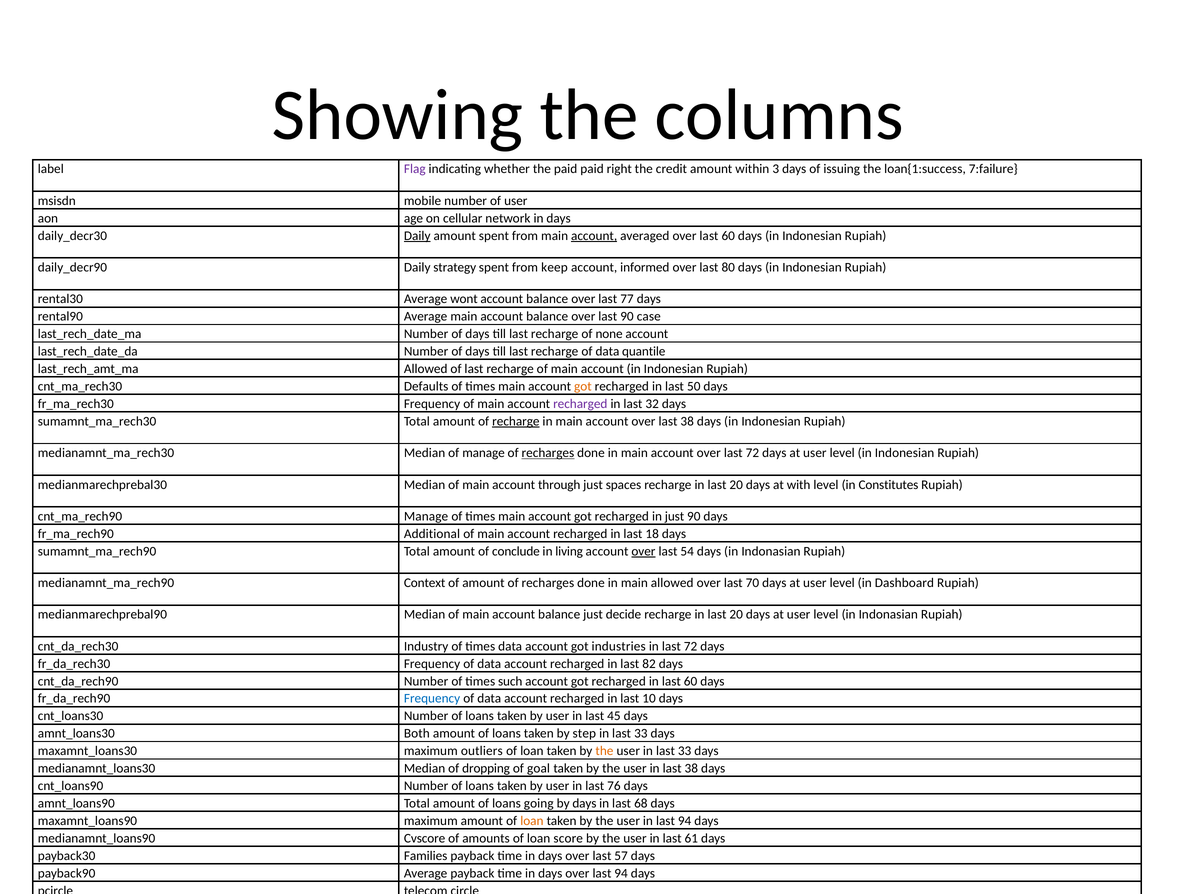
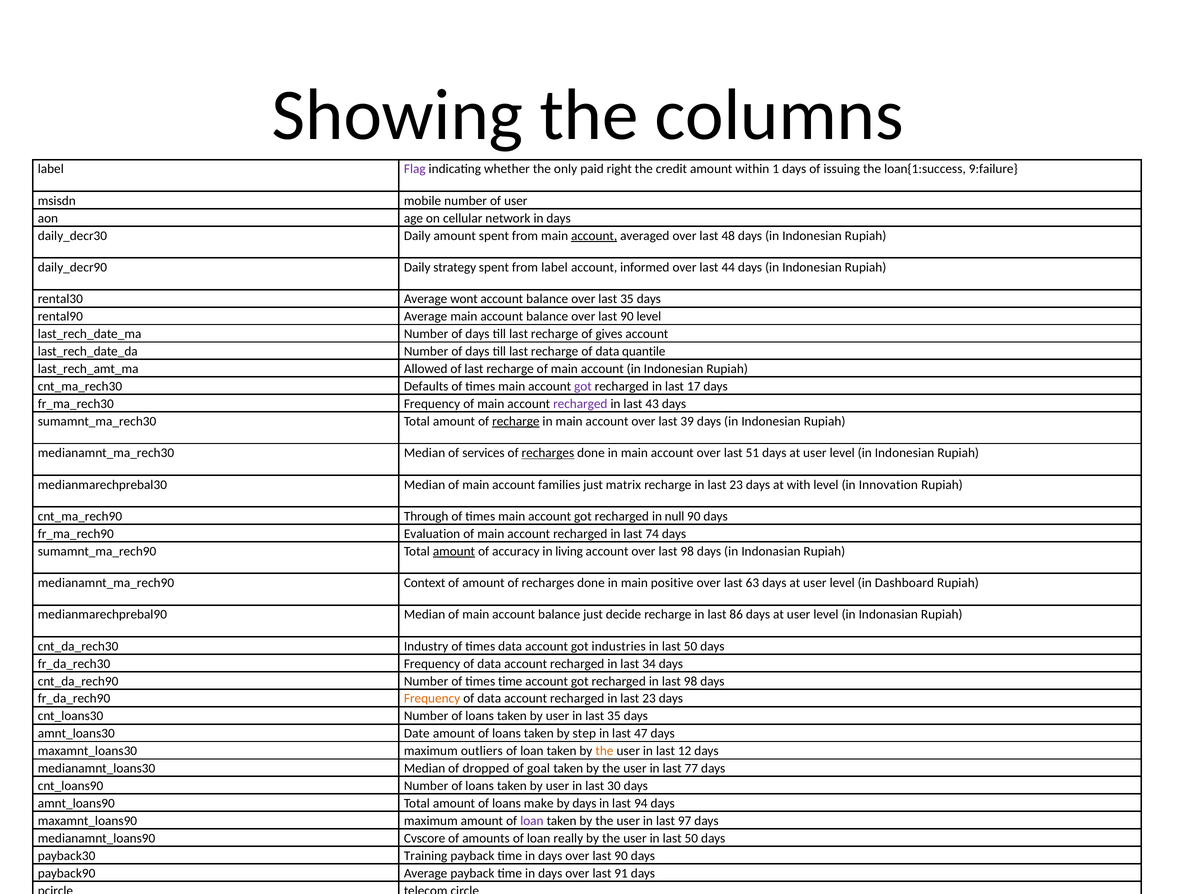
the paid: paid -> only (566, 169)
3: 3 -> 1 (776, 169)
7:failure: 7:failure -> 9:failure (993, 169)
Daily underline: present -> none (417, 236)
over last 60: 60 -> 48 (728, 236)
from keep: keep -> label (555, 268)
80: 80 -> 44 (728, 268)
over last 77: 77 -> 35 (627, 299)
90 case: case -> level (649, 317)
none: none -> gives (609, 334)
got colour: orange -> purple (583, 387)
50: 50 -> 17 (694, 387)
32: 32 -> 43 (652, 404)
over last 38: 38 -> 39 (687, 422)
of manage: manage -> services (483, 453)
over last 72: 72 -> 51 (752, 453)
through: through -> families (559, 485)
spaces: spaces -> matrix (623, 485)
20: 20 -> 23 (736, 485)
Constitutes: Constitutes -> Innovation (888, 485)
Manage: Manage -> Through (426, 517)
in just: just -> null (675, 517)
Additional: Additional -> Evaluation (432, 534)
18: 18 -> 74 (652, 534)
amount underline: none -> present (454, 552)
conclude: conclude -> accuracy (516, 552)
over underline: present -> none (643, 552)
54: 54 -> 98 (687, 552)
main allowed: allowed -> positive (672, 583)
70: 70 -> 63 (752, 583)
20: 20 -> 86 (736, 615)
72: 72 -> 50 (691, 647)
82: 82 -> 34 (649, 664)
times such: such -> time (510, 682)
in last 60: 60 -> 98 (691, 682)
Frequency colour: blue -> orange (432, 699)
recharged in last 10: 10 -> 23 (649, 699)
in last 45: 45 -> 35 (614, 717)
Both: Both -> Date (417, 734)
33: 33 -> 47 (641, 734)
user in last 33: 33 -> 12 (685, 752)
dropping: dropping -> dropped (486, 769)
in last 38: 38 -> 77 (691, 769)
76: 76 -> 30 (614, 787)
going: going -> make (539, 804)
68: 68 -> 94 (641, 804)
loan colour: orange -> purple (532, 822)
in last 94: 94 -> 97 (685, 822)
score: score -> really (568, 839)
user in last 61: 61 -> 50 (691, 839)
Families: Families -> Training (426, 856)
days over last 57: 57 -> 90 (621, 856)
over last 94: 94 -> 91 (621, 874)
